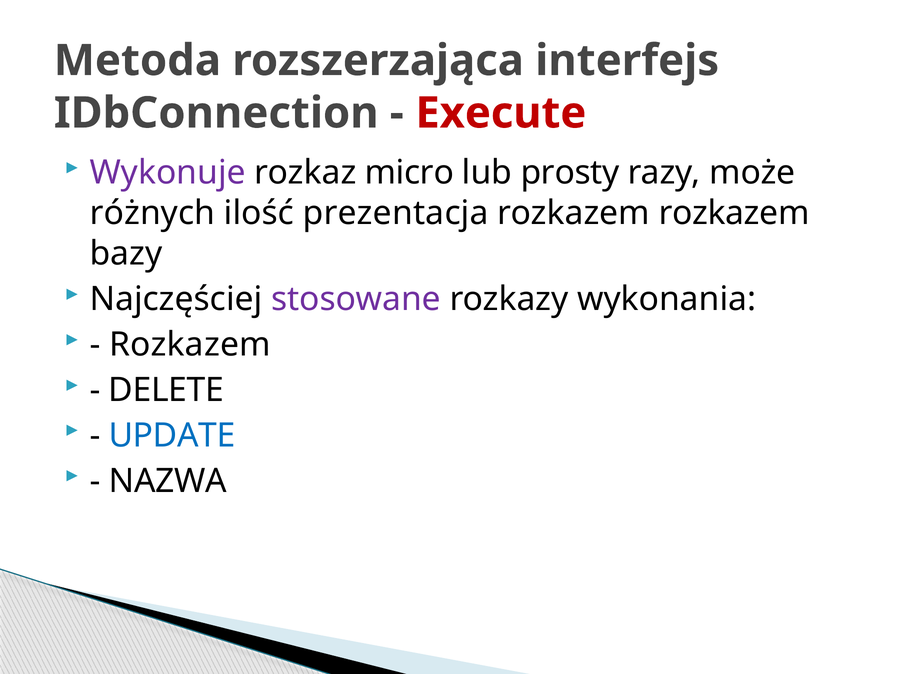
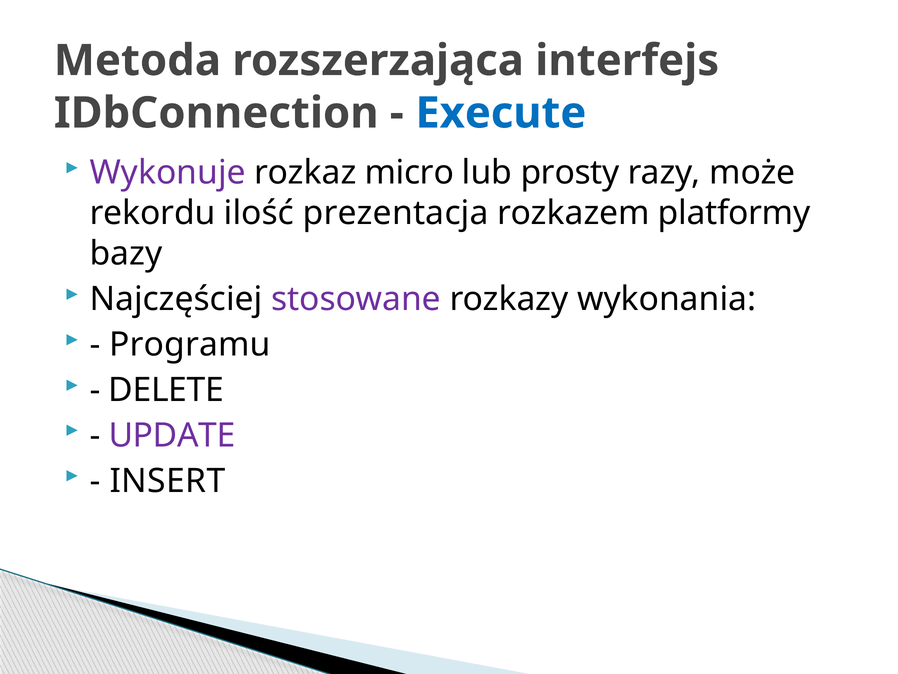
Execute colour: red -> blue (501, 113)
różnych: różnych -> rekordu (153, 213)
rozkazem rozkazem: rozkazem -> platformy (734, 213)
Rozkazem: Rozkazem -> Programu (190, 344)
UPDATE colour: blue -> purple (172, 435)
NAZWA: NAZWA -> INSERT (168, 481)
